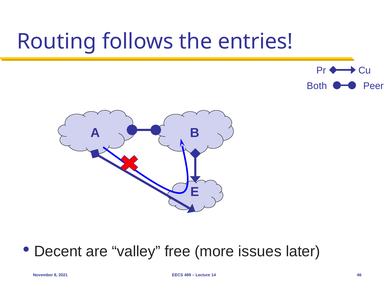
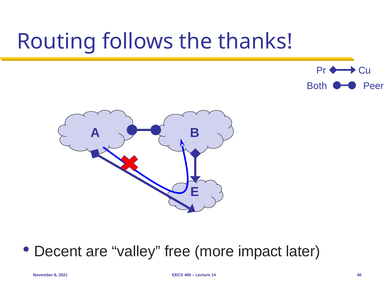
entries: entries -> thanks (255, 42)
issues: issues -> impact (260, 251)
